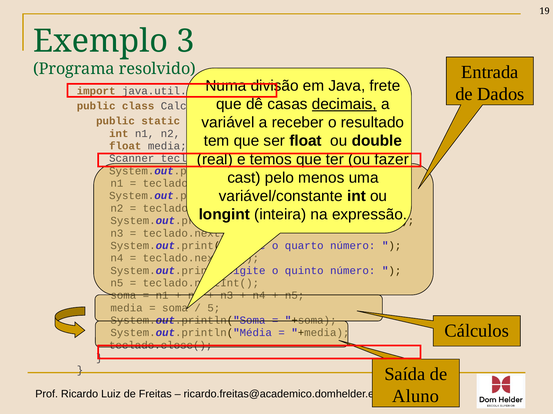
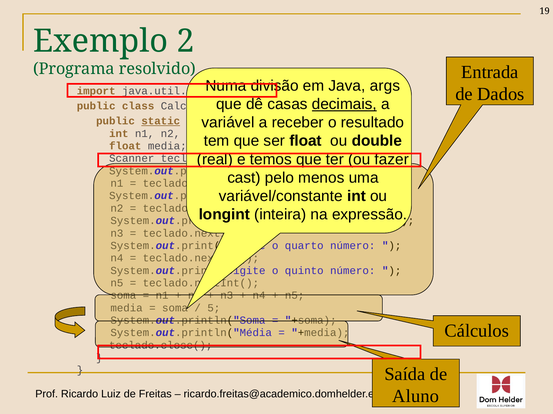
3: 3 -> 2 (185, 41)
Java frete: frete -> args (385, 86)
static underline: none -> present (161, 121)
